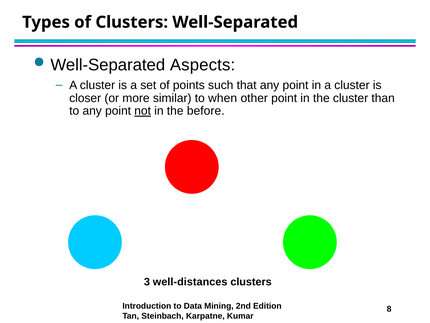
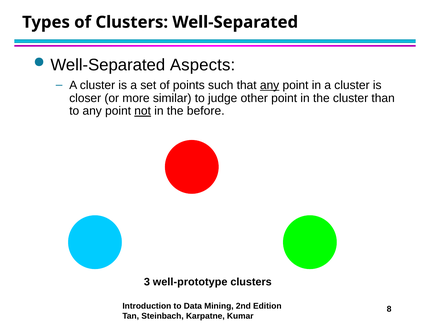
any underline: none -> present (270, 85)
when: when -> judge (223, 98)
well-distances: well-distances -> well-prototype (190, 282)
